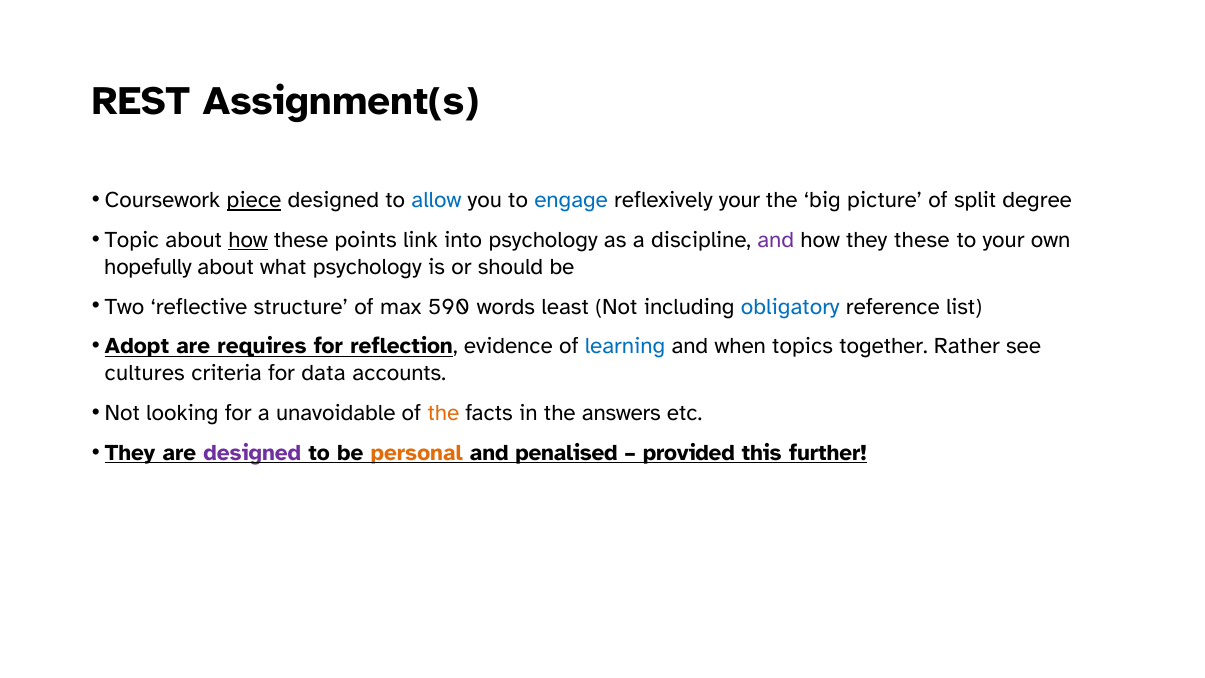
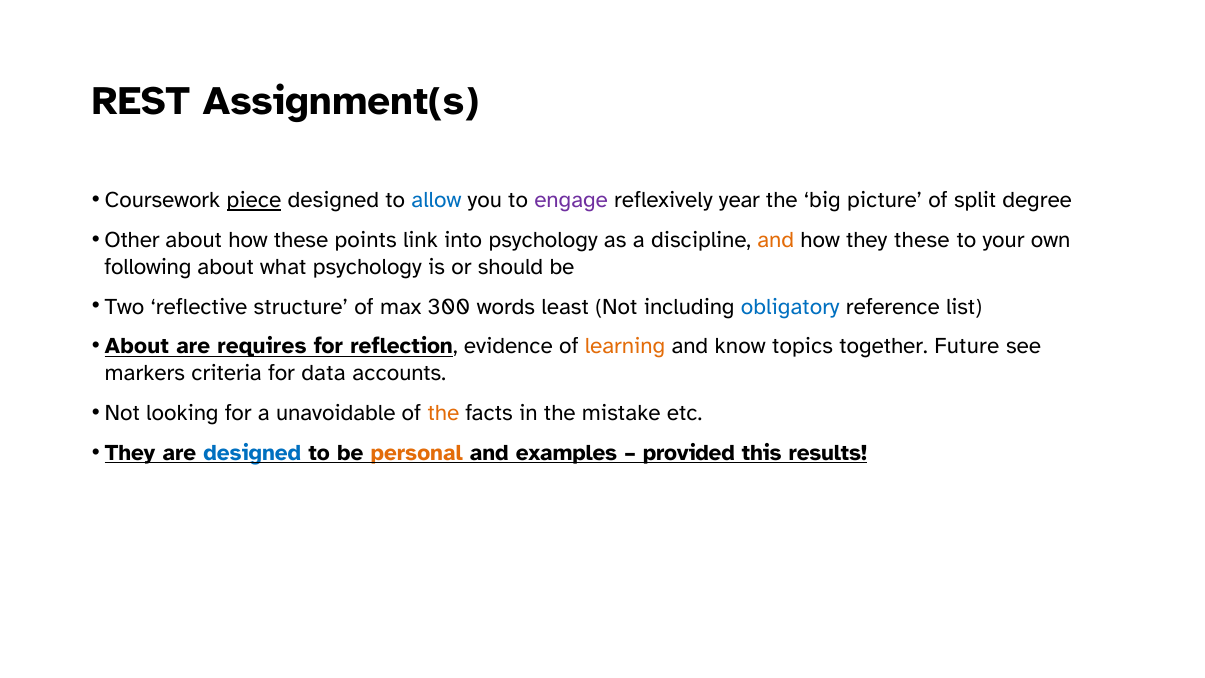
engage colour: blue -> purple (571, 200)
reflexively your: your -> year (739, 200)
Topic: Topic -> Other (132, 240)
how underline: present -> none (248, 240)
and colour: purple -> orange (776, 240)
hopefully: hopefully -> following (148, 267)
590: 590 -> 300 (449, 307)
Adopt: Adopt -> About (137, 346)
learning colour: blue -> orange (625, 346)
when: when -> know (740, 346)
Rather: Rather -> Future (967, 346)
cultures: cultures -> markers (145, 373)
answers: answers -> mistake (621, 413)
designed colour: purple -> blue (252, 453)
penalised: penalised -> examples (566, 453)
further: further -> results (828, 453)
